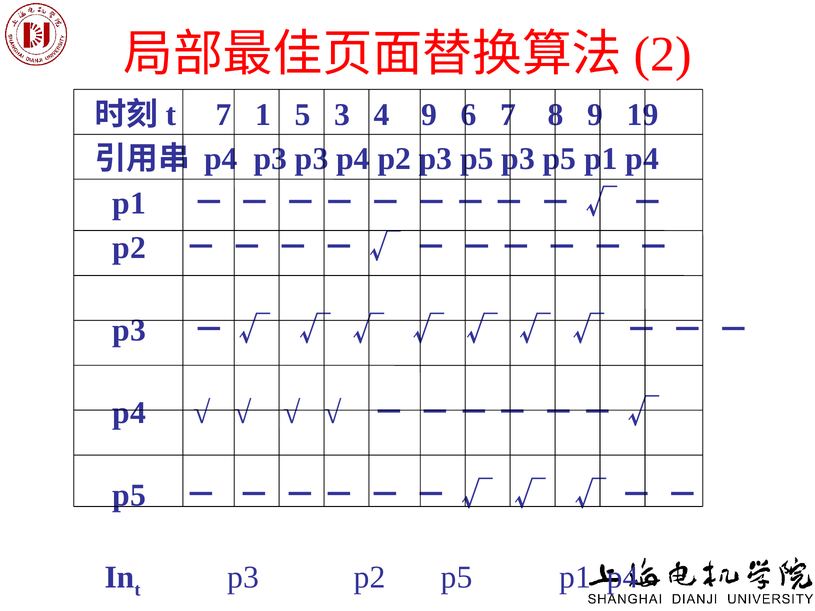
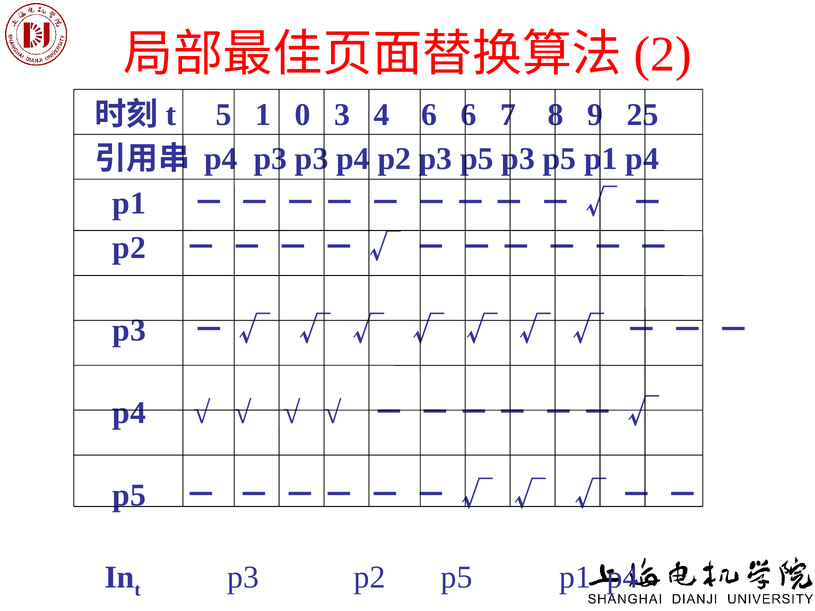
7: 7 -> 5 (224, 115)
5: 5 -> 0 (303, 115)
4 9: 9 -> 6 (429, 115)
19: 19 -> 25 (643, 115)
